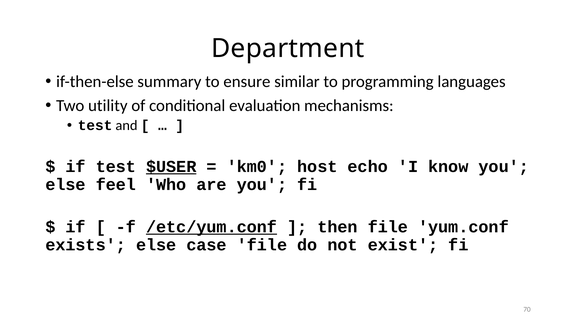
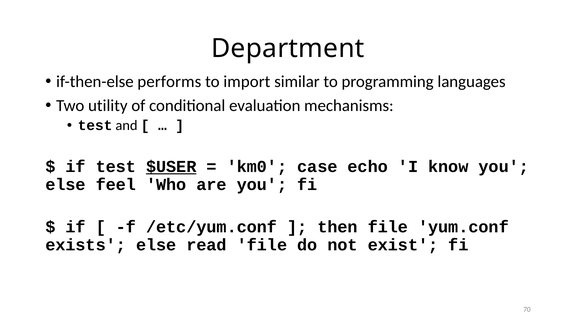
summary: summary -> performs (169, 82)
ensure: ensure -> import (247, 82)
host: host -> case (317, 167)
/etc/yum.conf underline: present -> none (212, 227)
case: case -> read (207, 245)
